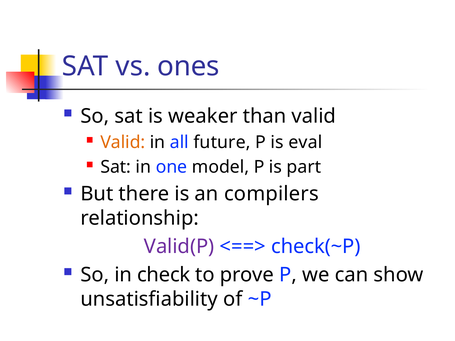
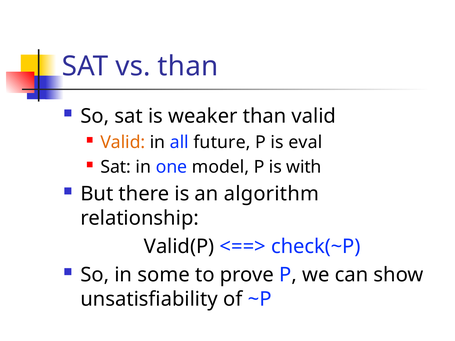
vs ones: ones -> than (188, 66)
part: part -> with (304, 167)
compilers: compilers -> algorithm (271, 194)
Valid(P colour: purple -> black (179, 247)
check: check -> some (164, 275)
